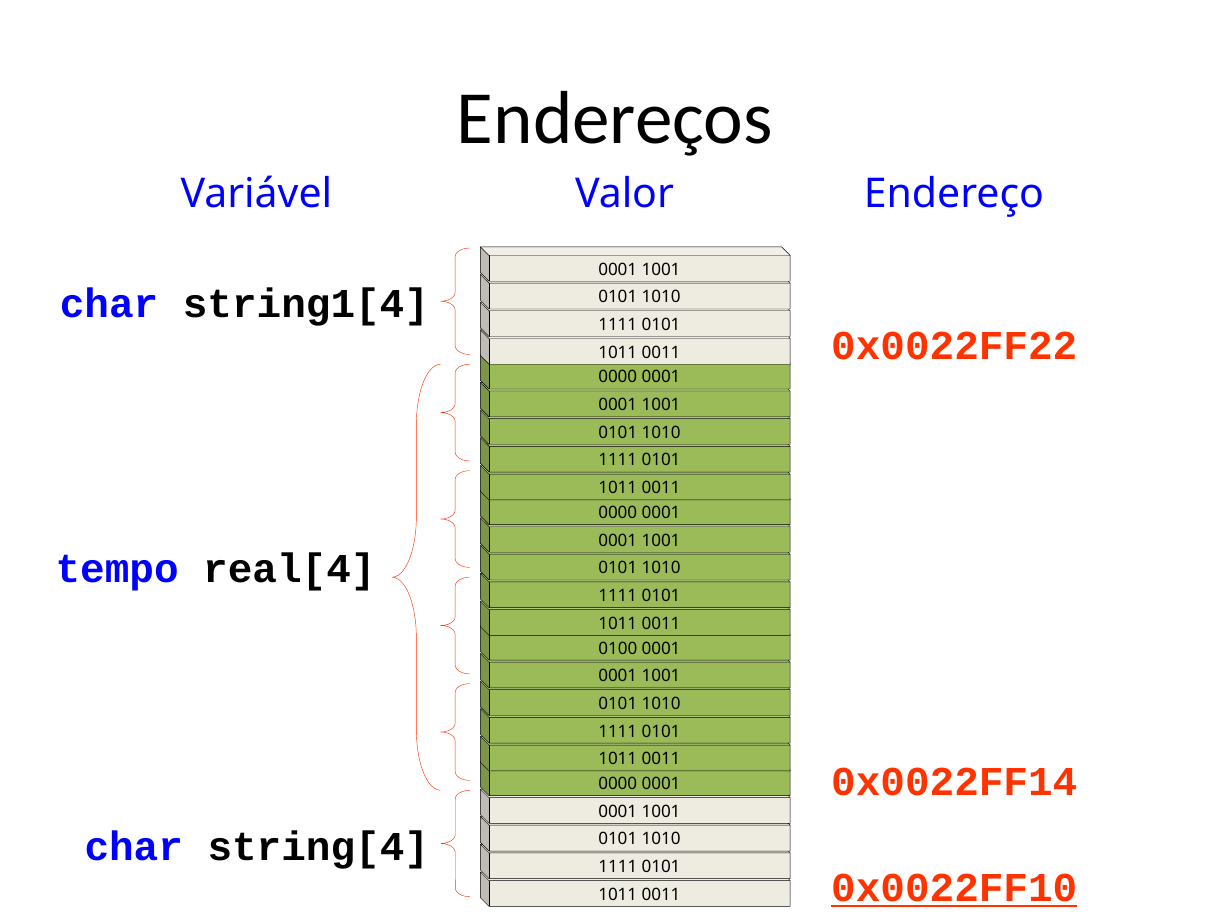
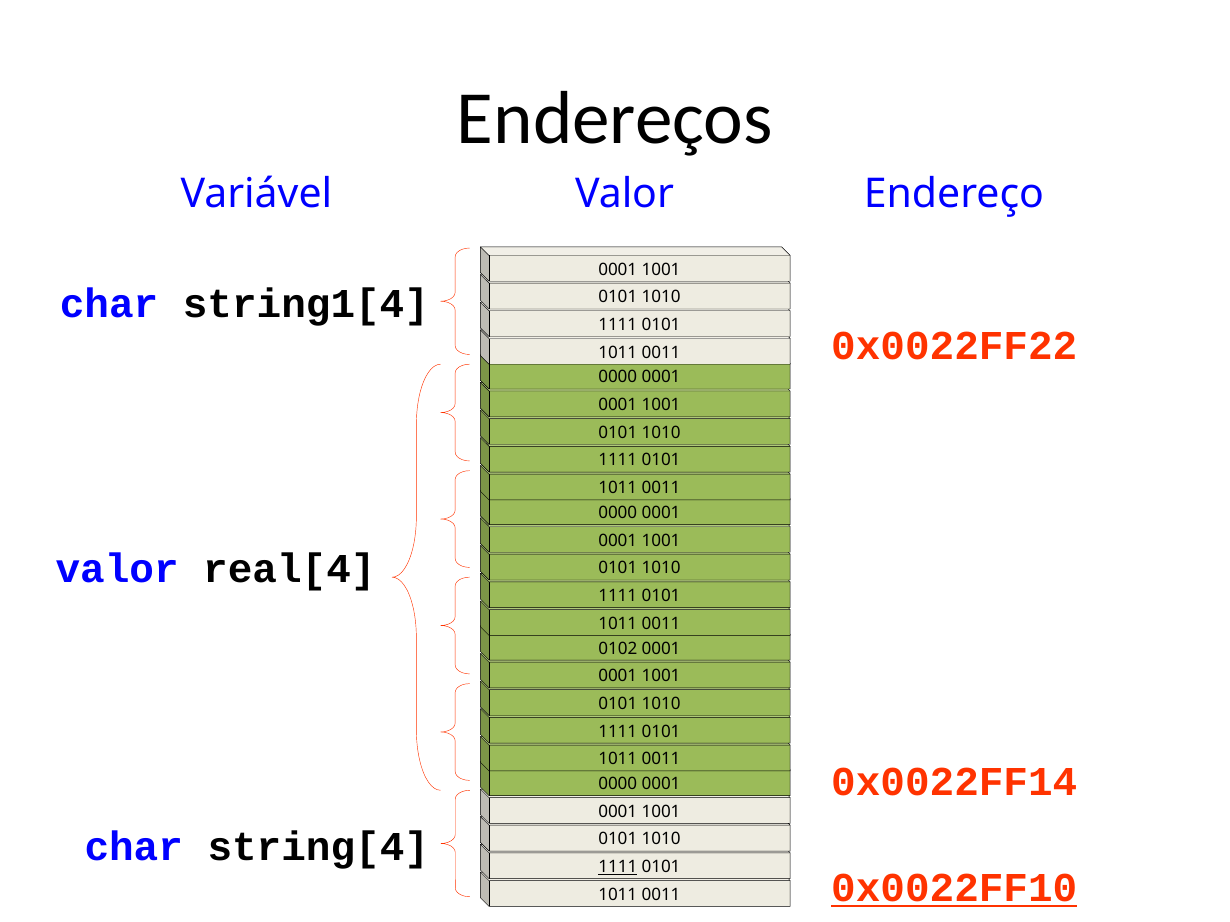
tempo: tempo -> valor (117, 569)
0100: 0100 -> 0102 (618, 649)
1111 underline: none -> present (618, 867)
